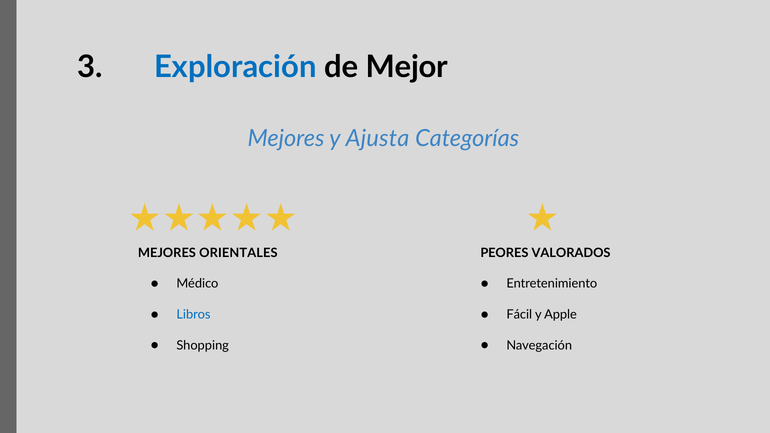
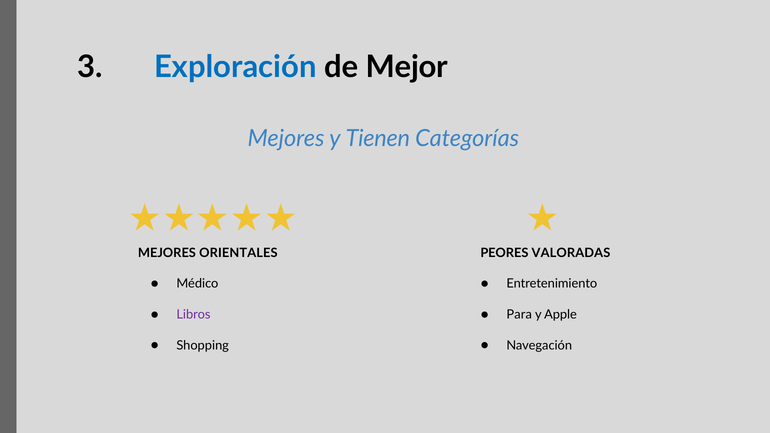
Ajusta: Ajusta -> Tienen (378, 138)
VALORADOS: VALORADOS -> VALORADAS (571, 253)
Libros colour: blue -> purple (193, 315)
Fácil: Fácil -> Para (519, 315)
